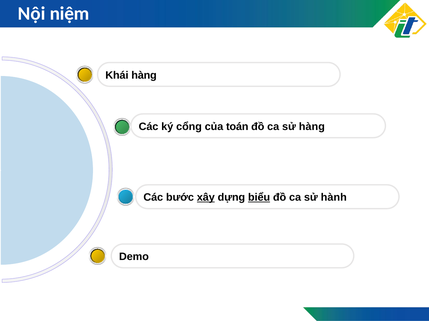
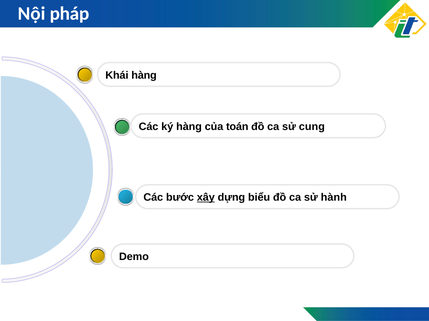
niệm: niệm -> pháp (70, 14)
ký cổng: cổng -> hàng (189, 127)
sử hàng: hàng -> cung (312, 127)
biểu underline: present -> none (259, 198)
